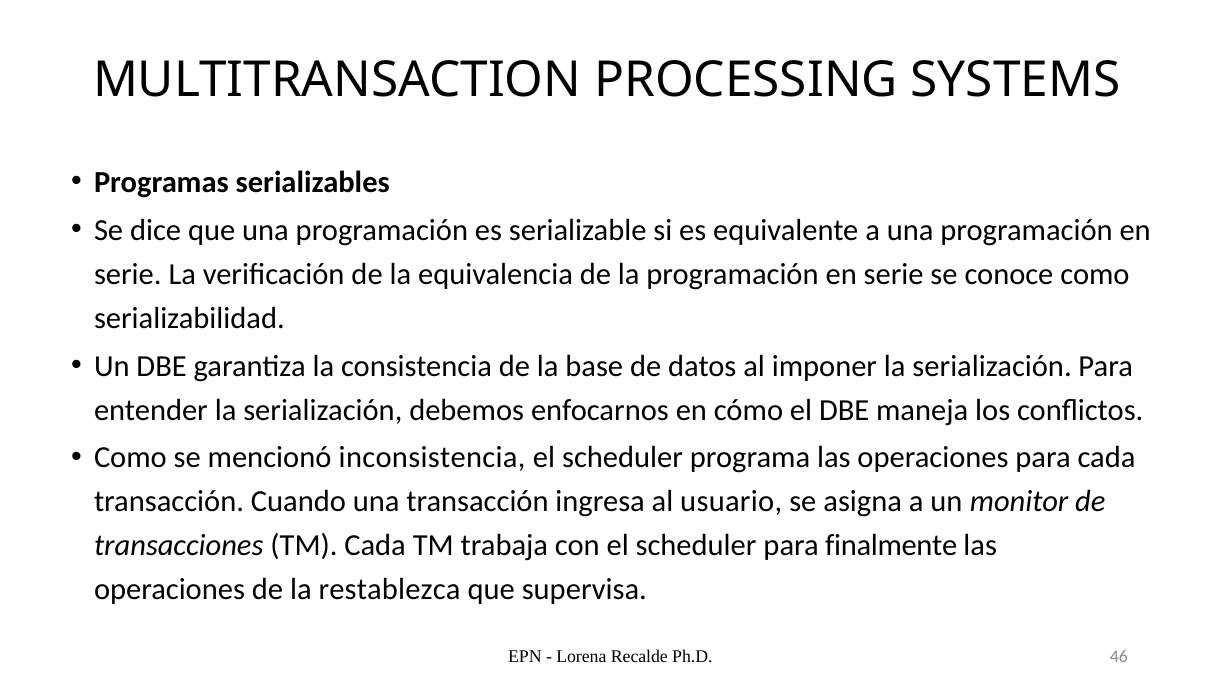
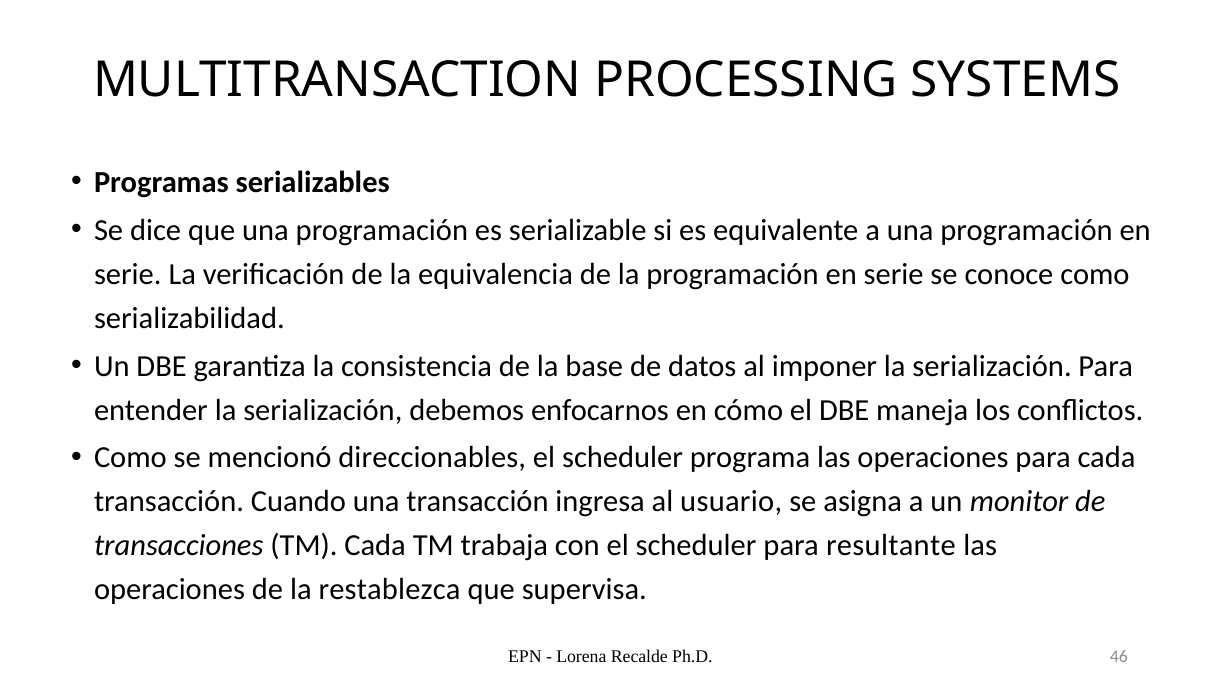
inconsistencia: inconsistencia -> direccionables (432, 458)
finalmente: finalmente -> resultante (891, 546)
